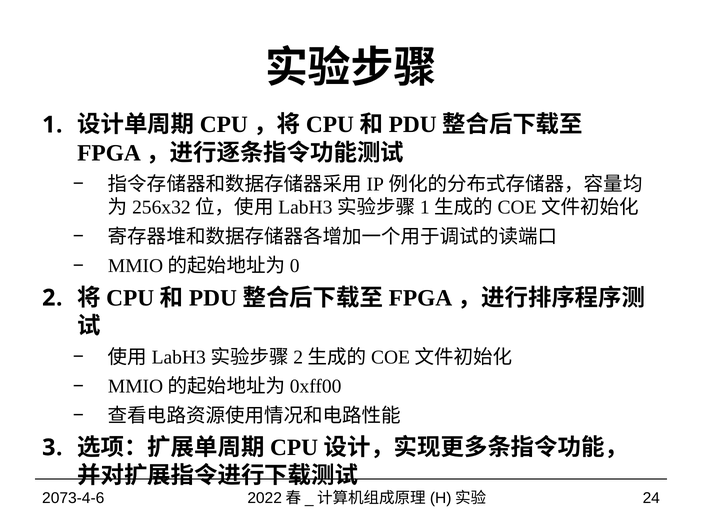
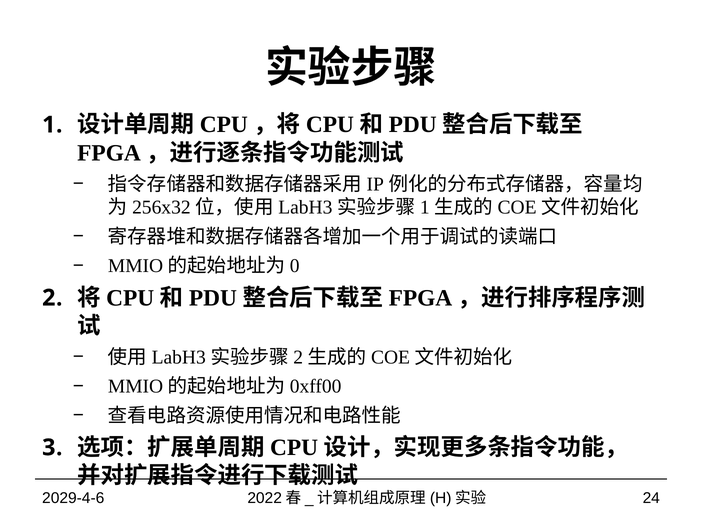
2073-4-6: 2073-4-6 -> 2029-4-6 (73, 499)
